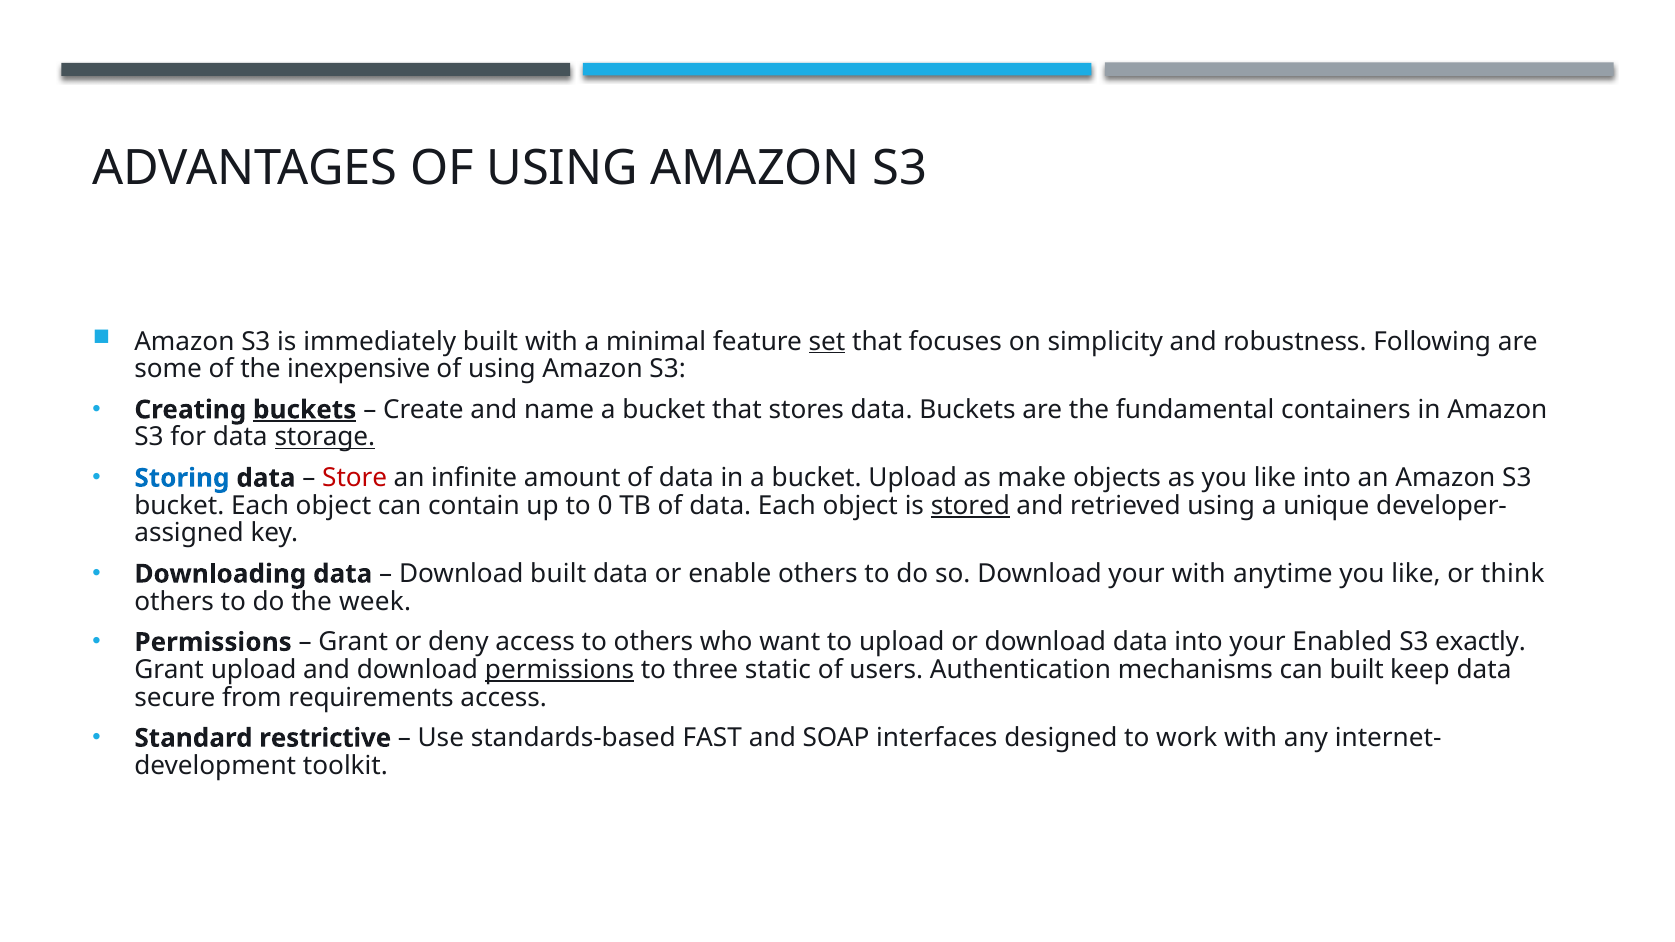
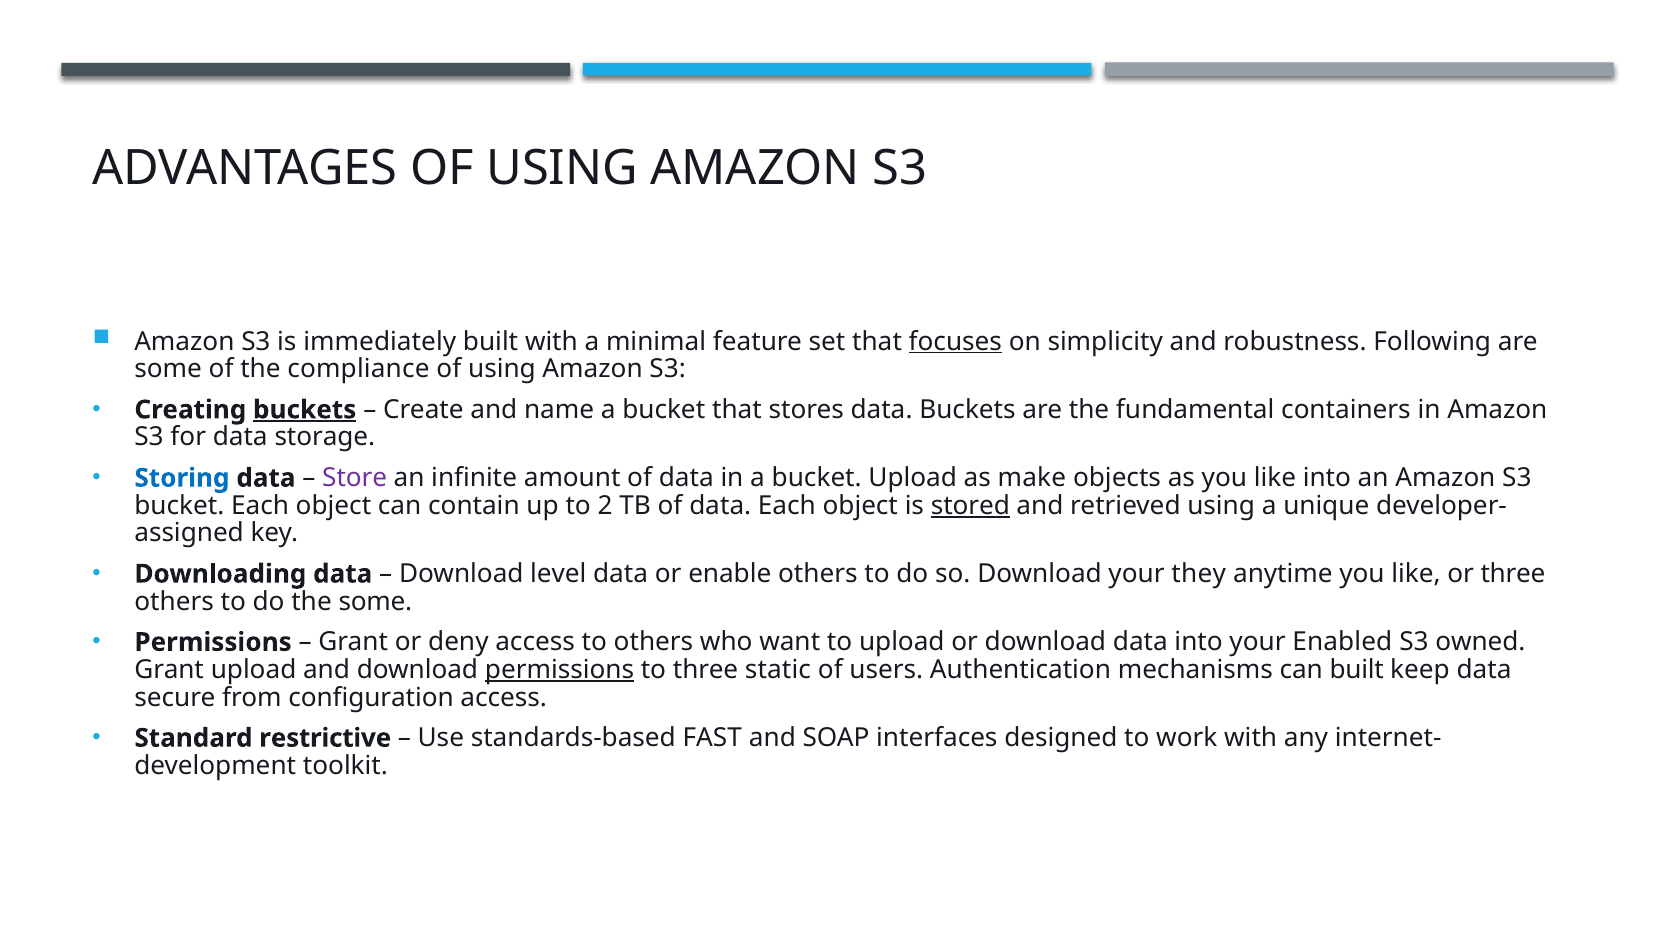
set underline: present -> none (827, 342)
focuses underline: none -> present (955, 342)
inexpensive: inexpensive -> compliance (358, 369)
storage underline: present -> none (325, 437)
Store colour: red -> purple (355, 478)
0: 0 -> 2 (605, 506)
Download built: built -> level (558, 574)
your with: with -> they (1199, 574)
or think: think -> three (1513, 574)
the week: week -> some (375, 602)
exactly: exactly -> owned (1480, 642)
requirements: requirements -> configuration (371, 698)
